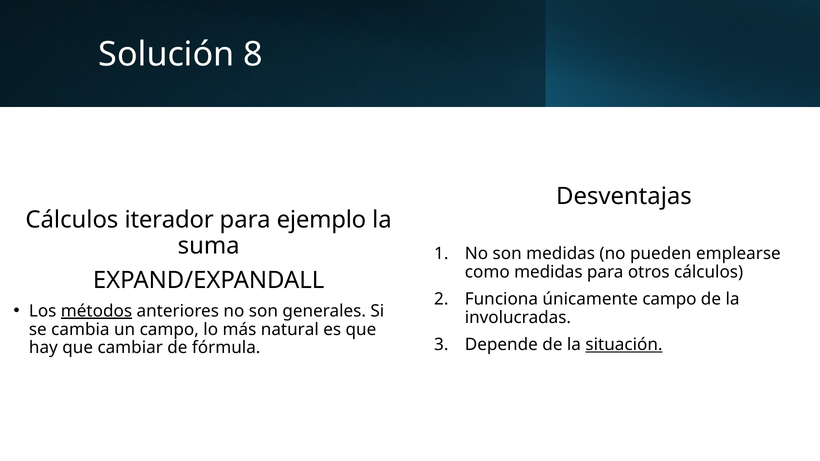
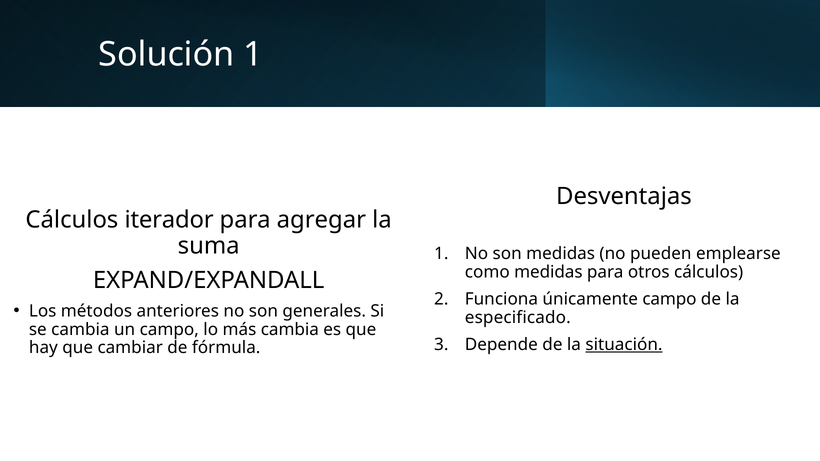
Solución 8: 8 -> 1 (253, 54)
ejemplo: ejemplo -> agregar (321, 220)
métodos underline: present -> none (96, 311)
involucradas: involucradas -> especificado (518, 318)
más natural: natural -> cambia (290, 330)
